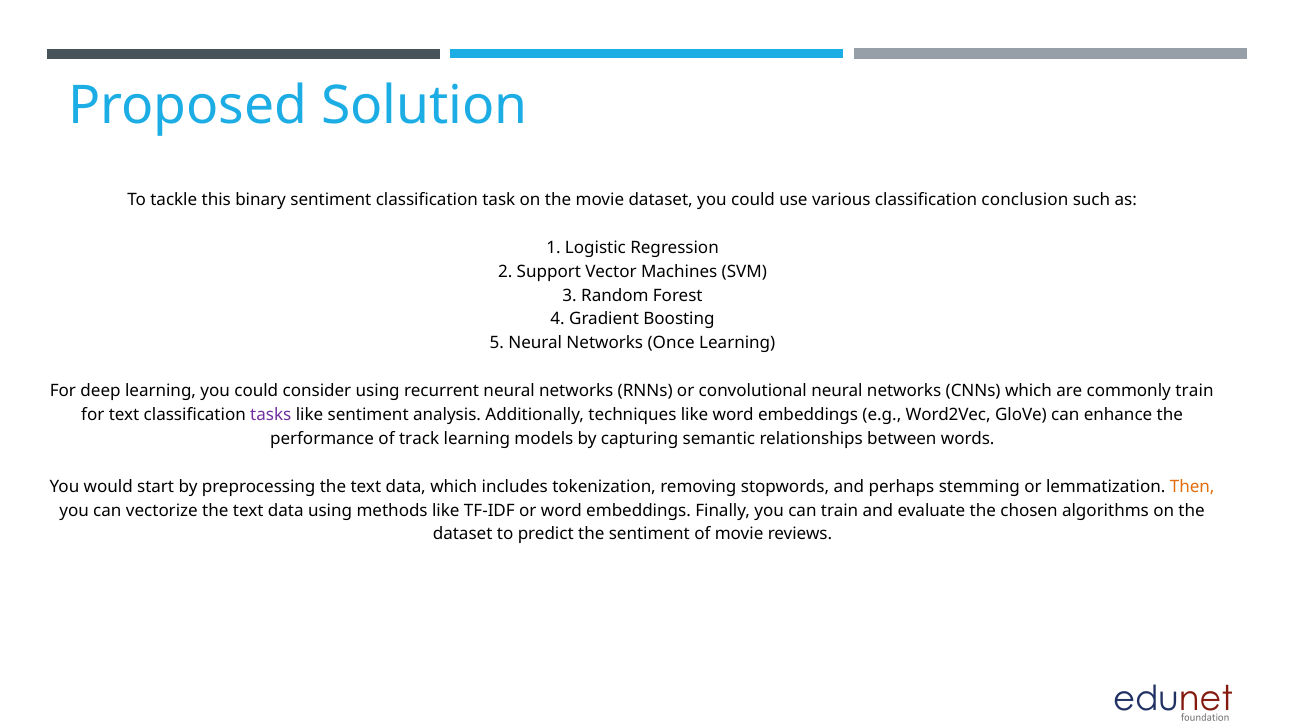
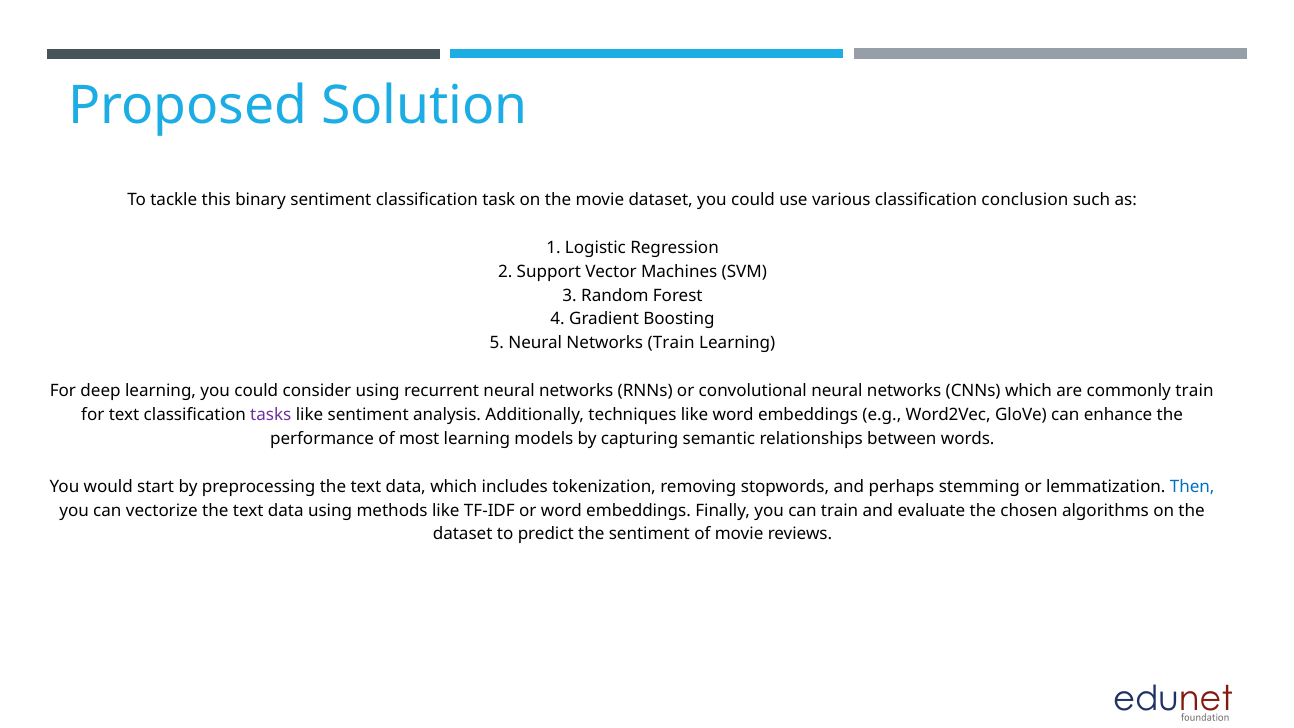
Networks Once: Once -> Train (671, 343)
track: track -> most (419, 439)
Then colour: orange -> blue (1192, 486)
